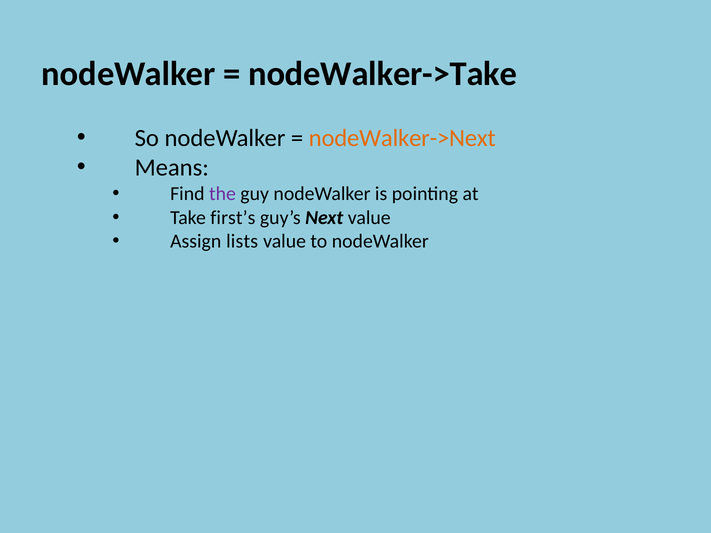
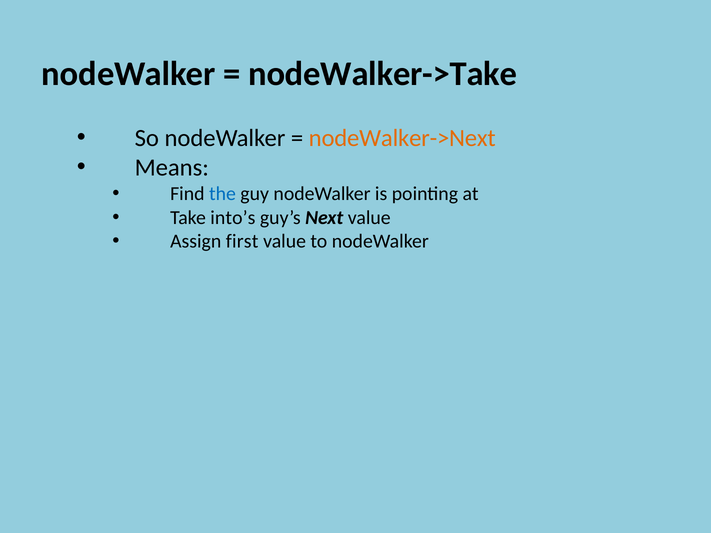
the colour: purple -> blue (222, 194)
first’s: first’s -> into’s (233, 218)
lists: lists -> first (242, 241)
